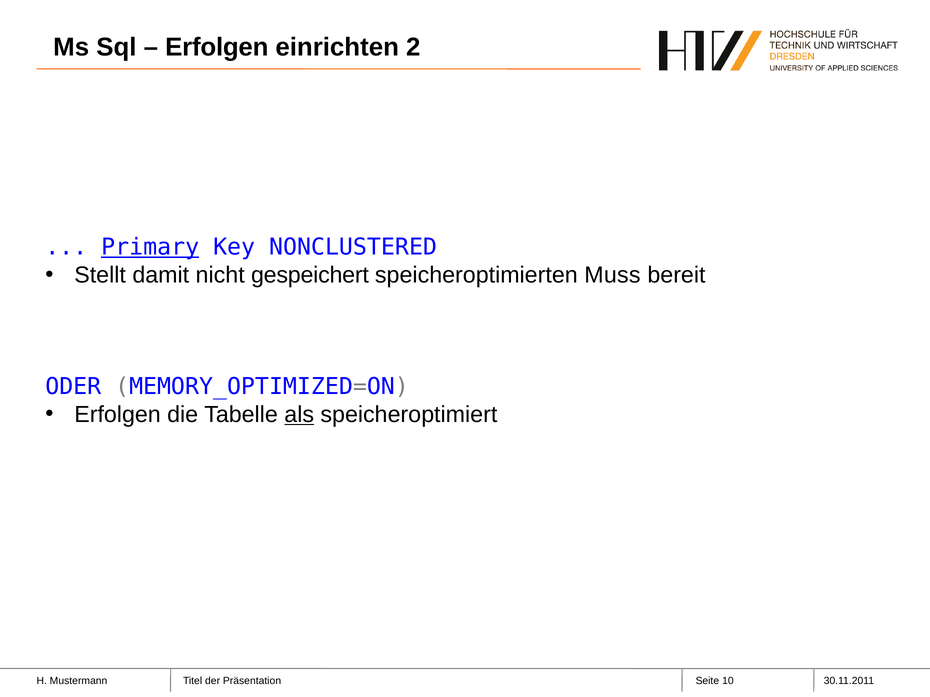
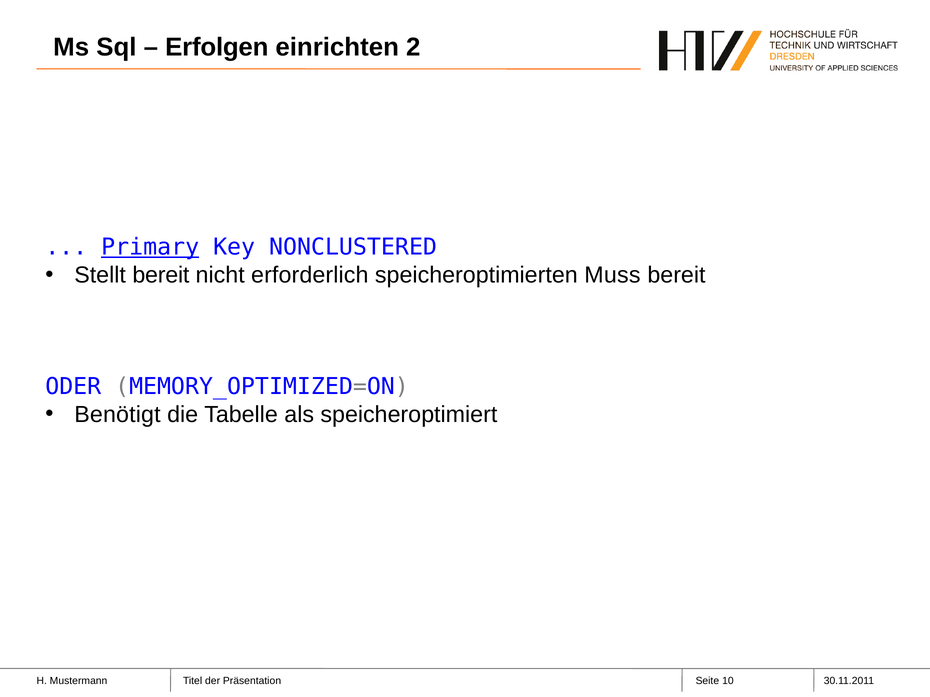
Stellt damit: damit -> bereit (161, 275)
gespeichert: gespeichert -> erforderlich (310, 275)
Erfolgen: Erfolgen -> Benötigt (117, 415)
als underline: present -> none (299, 415)
